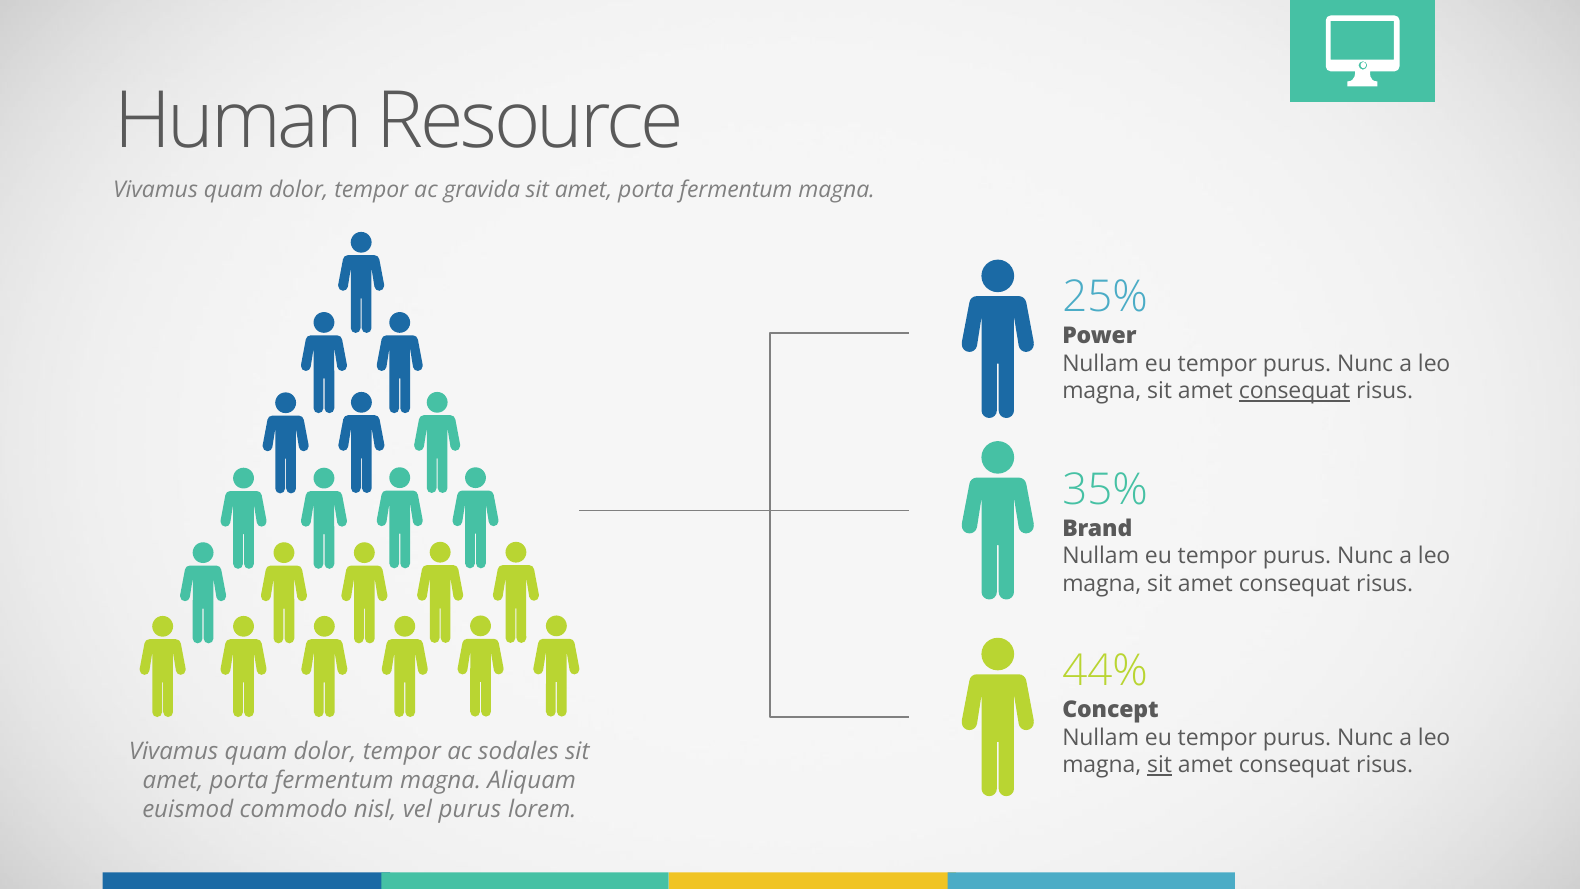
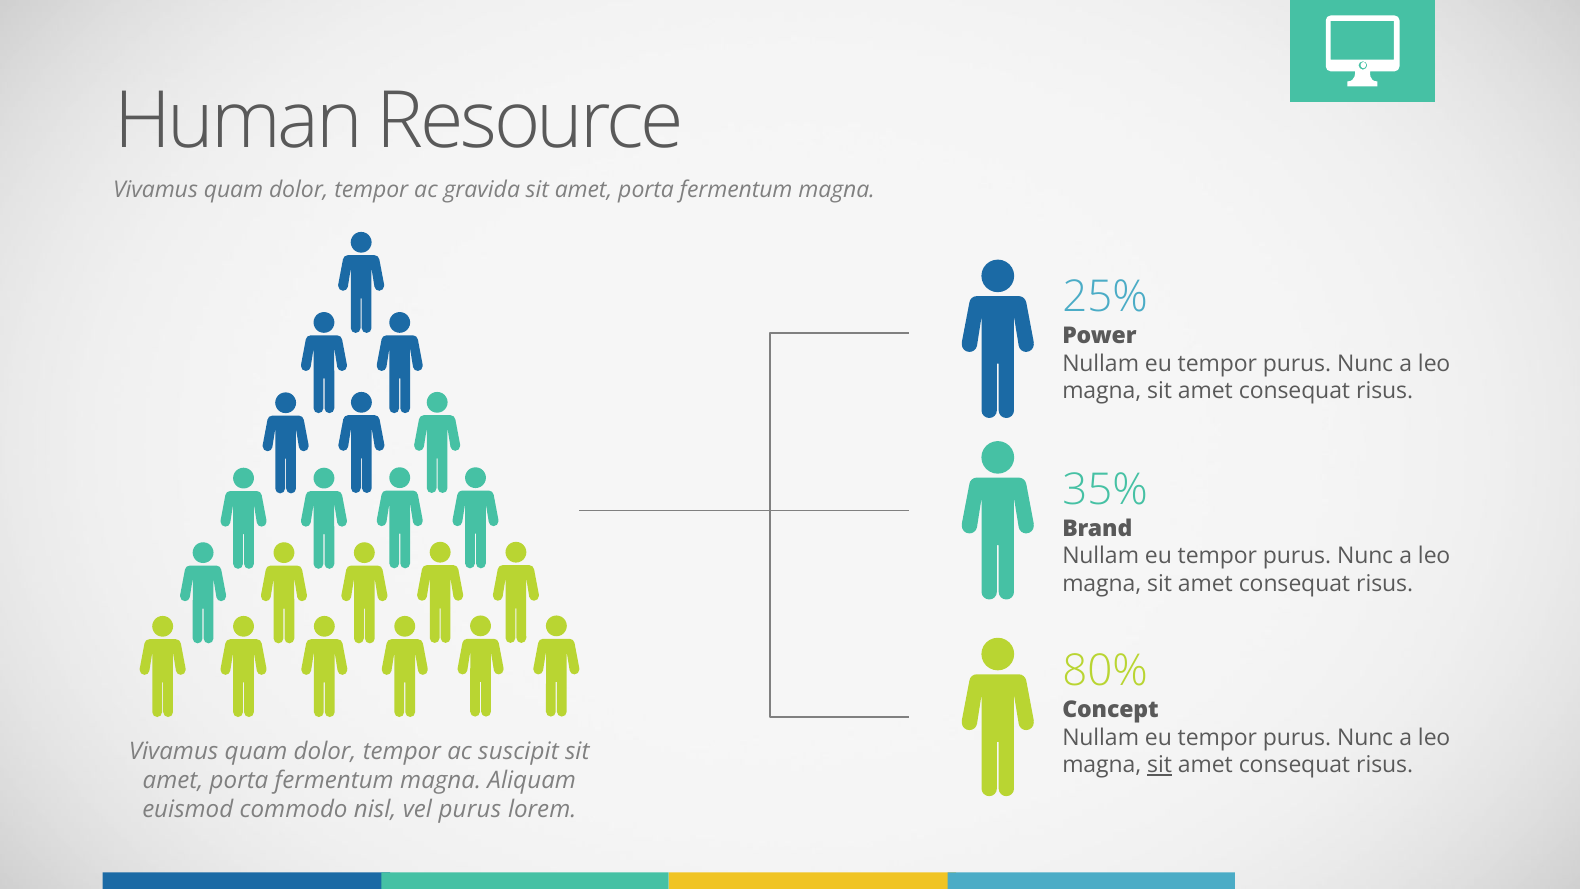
consequat underline: present -> none (1294, 391)
44%: 44% -> 80% (1105, 671)
sodales: sodales -> suscipit (519, 751)
